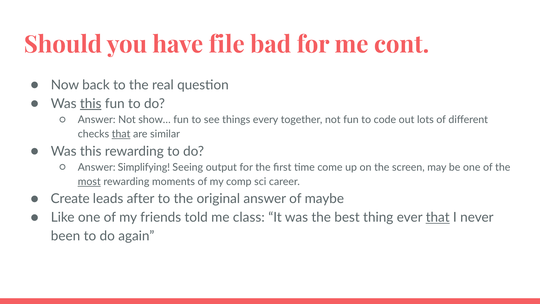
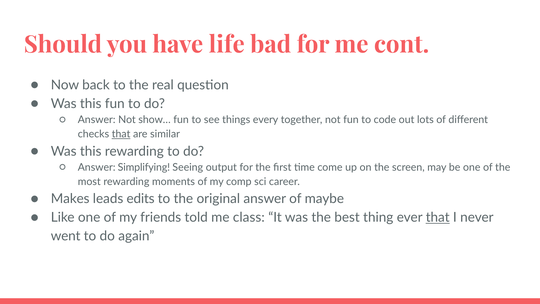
file: file -> life (227, 45)
this underline: present -> none (91, 104)
most underline: present -> none (89, 182)
Create: Create -> Makes (70, 199)
after: after -> edits (141, 199)
been: been -> went (66, 236)
